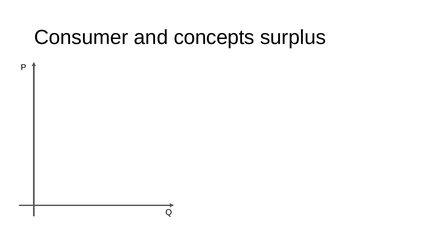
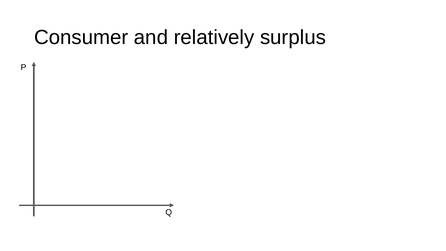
concepts: concepts -> relatively (214, 37)
